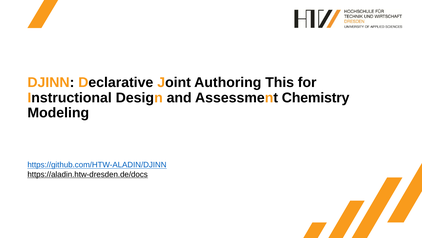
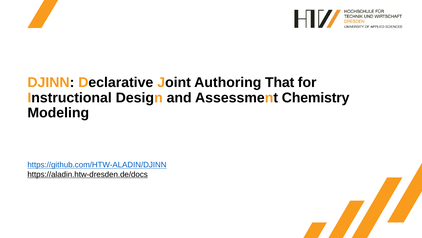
This: This -> That (280, 82)
